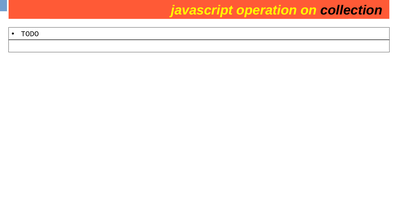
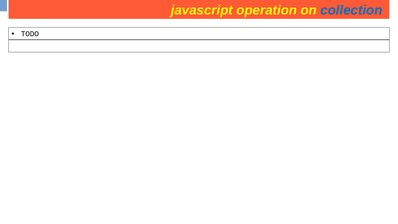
collection colour: black -> blue (351, 10)
